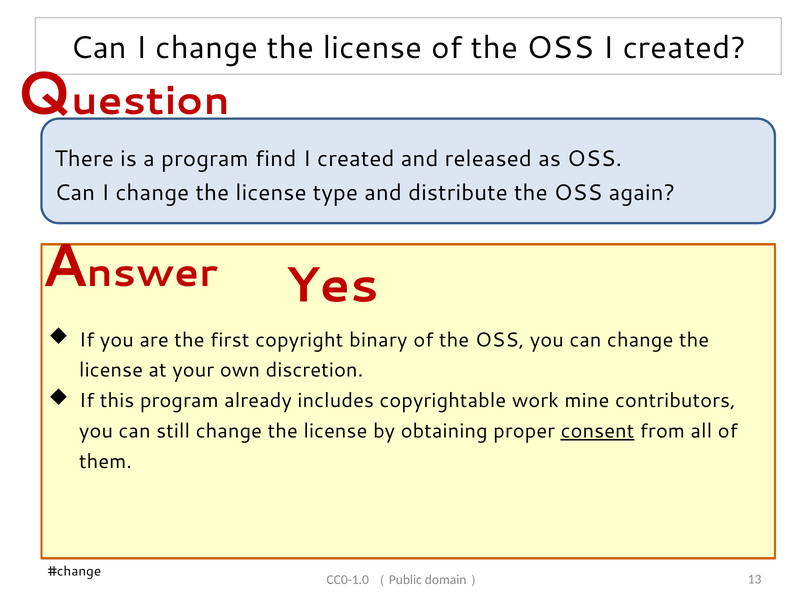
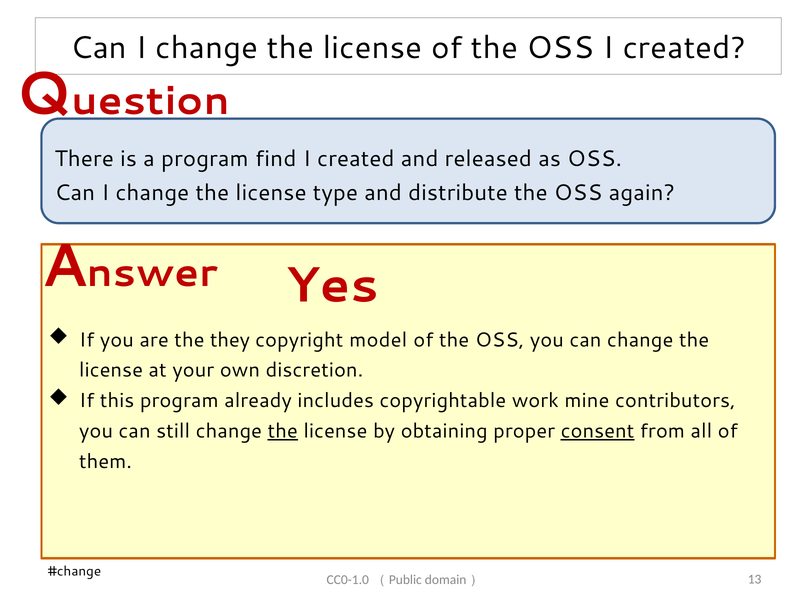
first: first -> they (230, 340)
binary: binary -> model (378, 340)
the underline: none -> present (283, 431)
